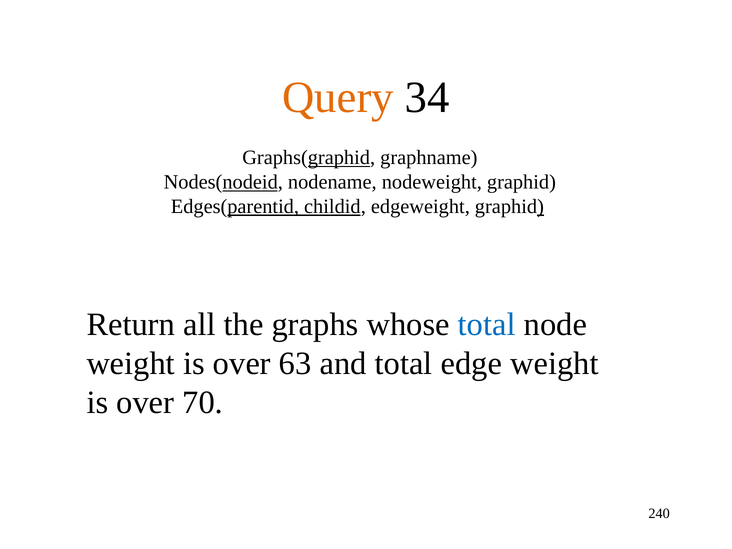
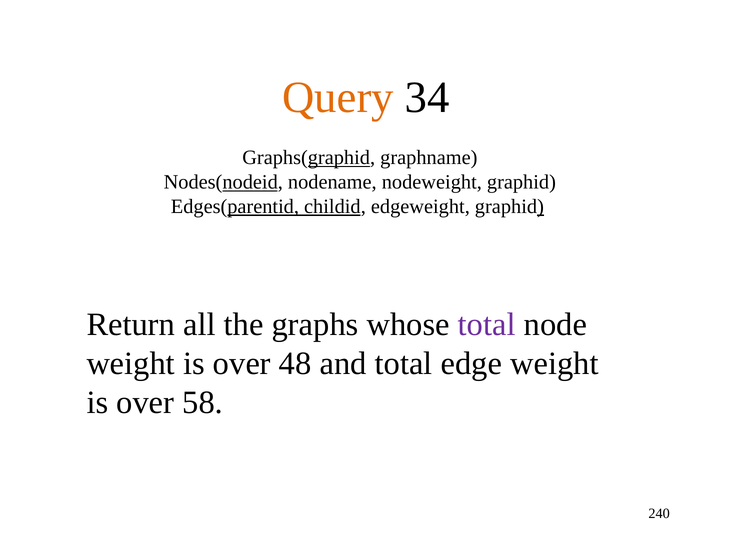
total colour: blue -> purple (487, 324)
63: 63 -> 48 (295, 363)
70: 70 -> 58 (203, 402)
